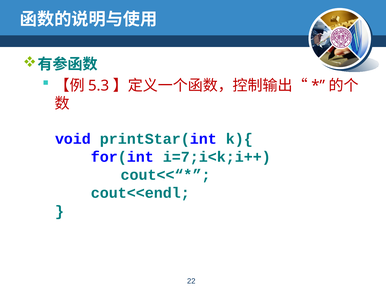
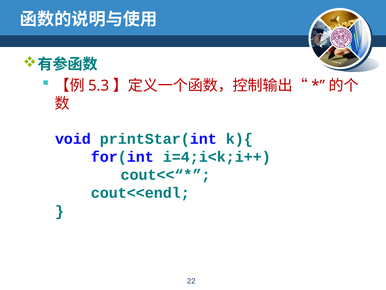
i=7;i<k;i++: i=7;i<k;i++ -> i=4;i<k;i++ (217, 157)
